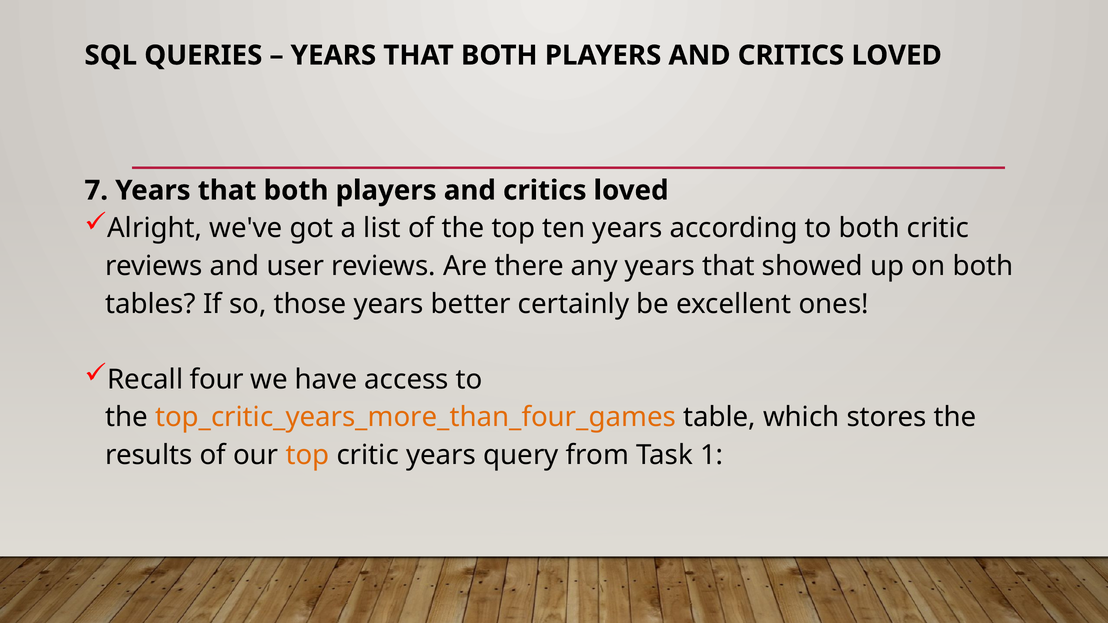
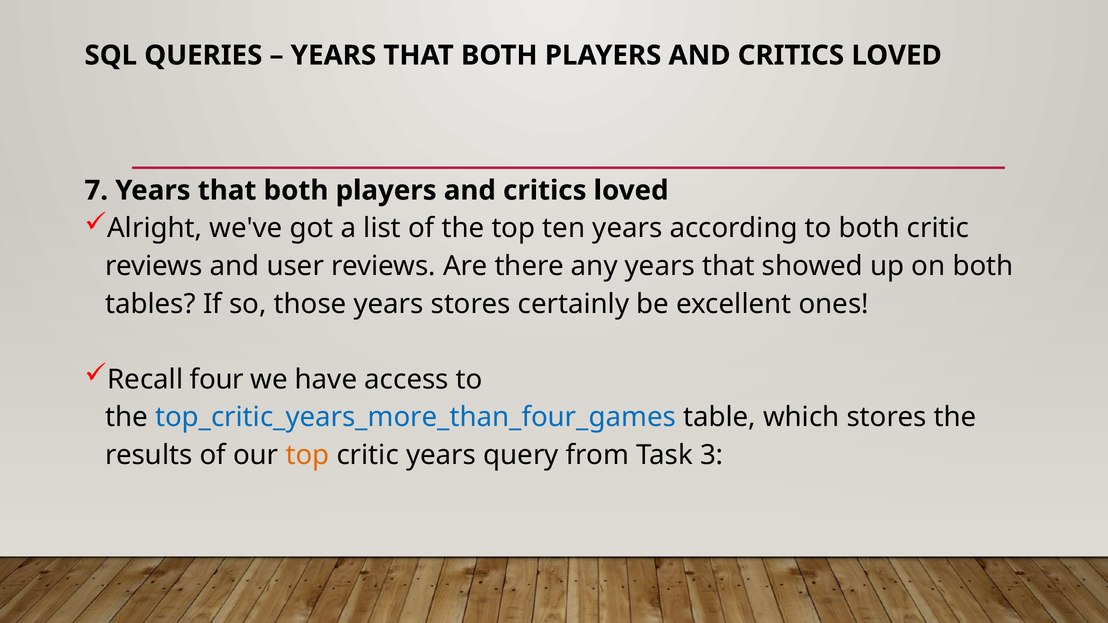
years better: better -> stores (471, 304)
top_critic_years_more_than_four_games colour: orange -> blue (416, 417)
1: 1 -> 3 (712, 455)
